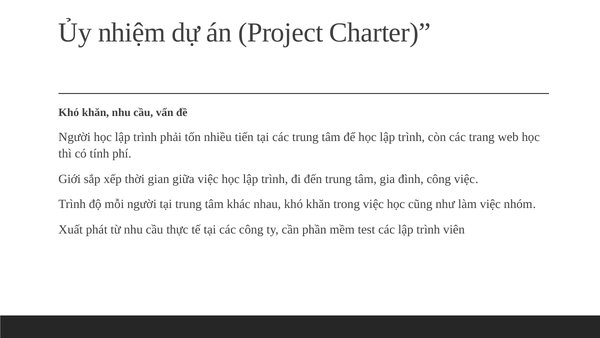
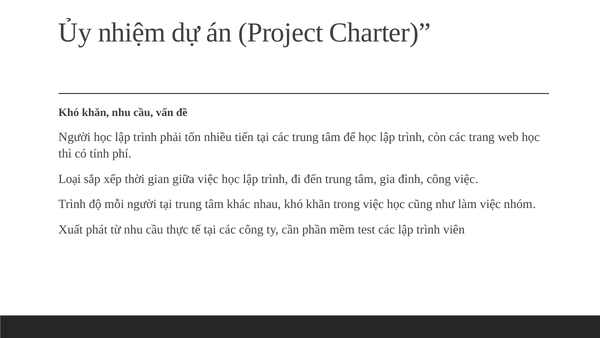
Giới: Giới -> Loại (70, 179)
